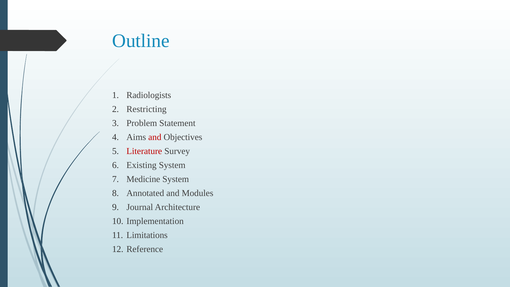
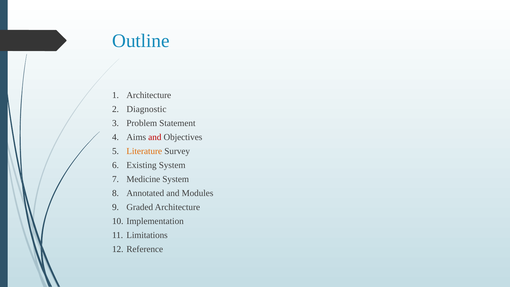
Radiologists: Radiologists -> Architecture (149, 95)
Restricting: Restricting -> Diagnostic (147, 109)
Literature colour: red -> orange (144, 151)
Journal: Journal -> Graded (140, 207)
